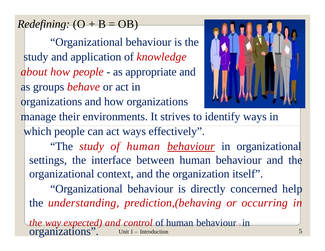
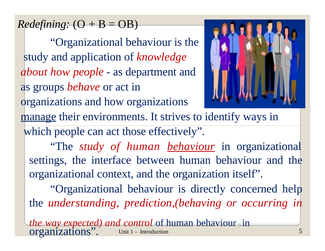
appropriate: appropriate -> department (151, 72)
manage underline: none -> present (38, 117)
act ways: ways -> those (134, 131)
